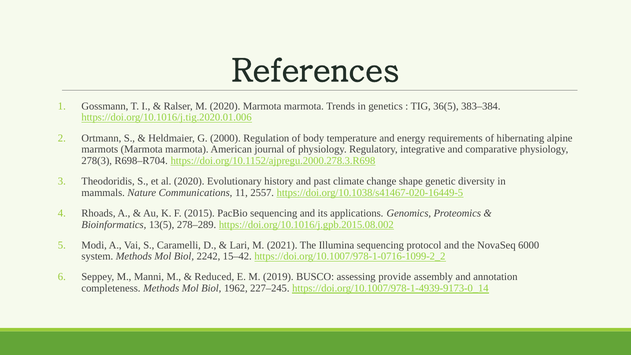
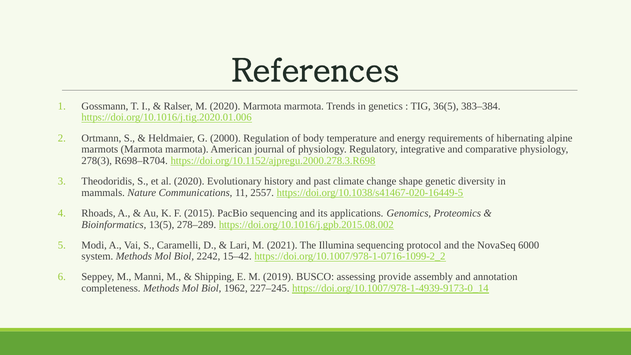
Reduced: Reduced -> Shipping (214, 277)
